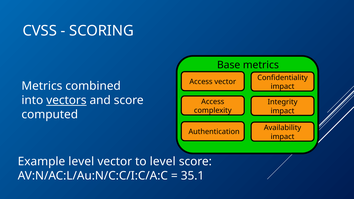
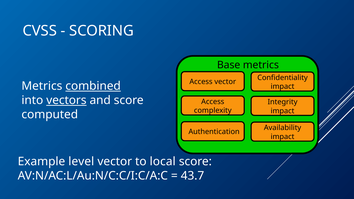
combined underline: none -> present (93, 86)
to level: level -> local (163, 162)
35.1: 35.1 -> 43.7 (193, 176)
